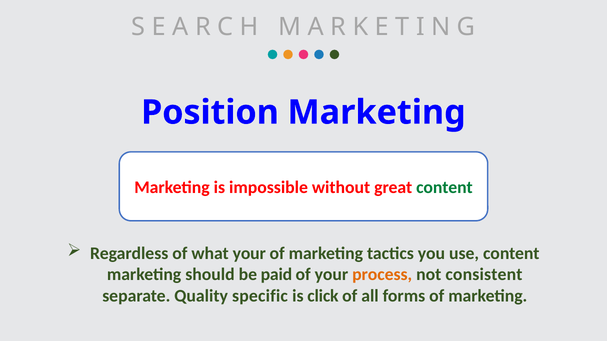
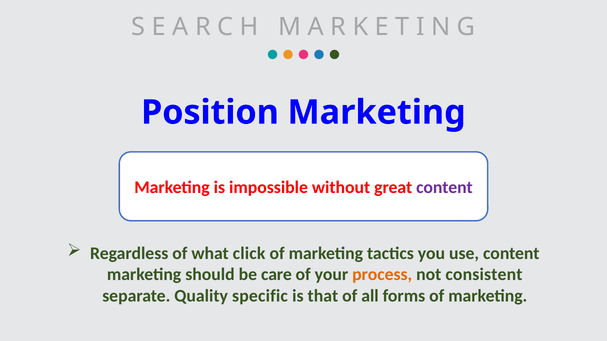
content colour: green -> purple (444, 188)
what your: your -> click (249, 254)
paid: paid -> care (276, 275)
click: click -> that (323, 296)
